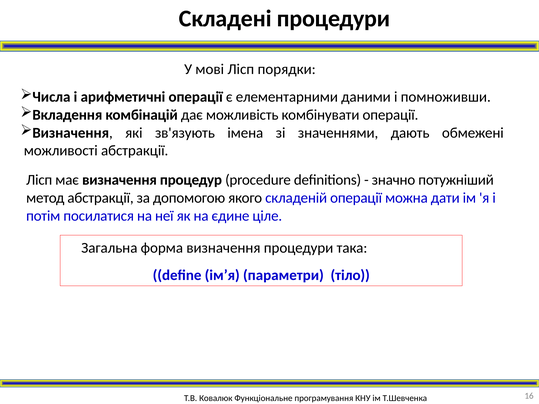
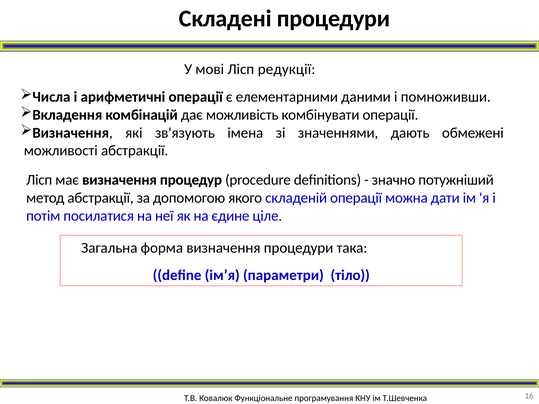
порядки: порядки -> редукції (287, 69)
